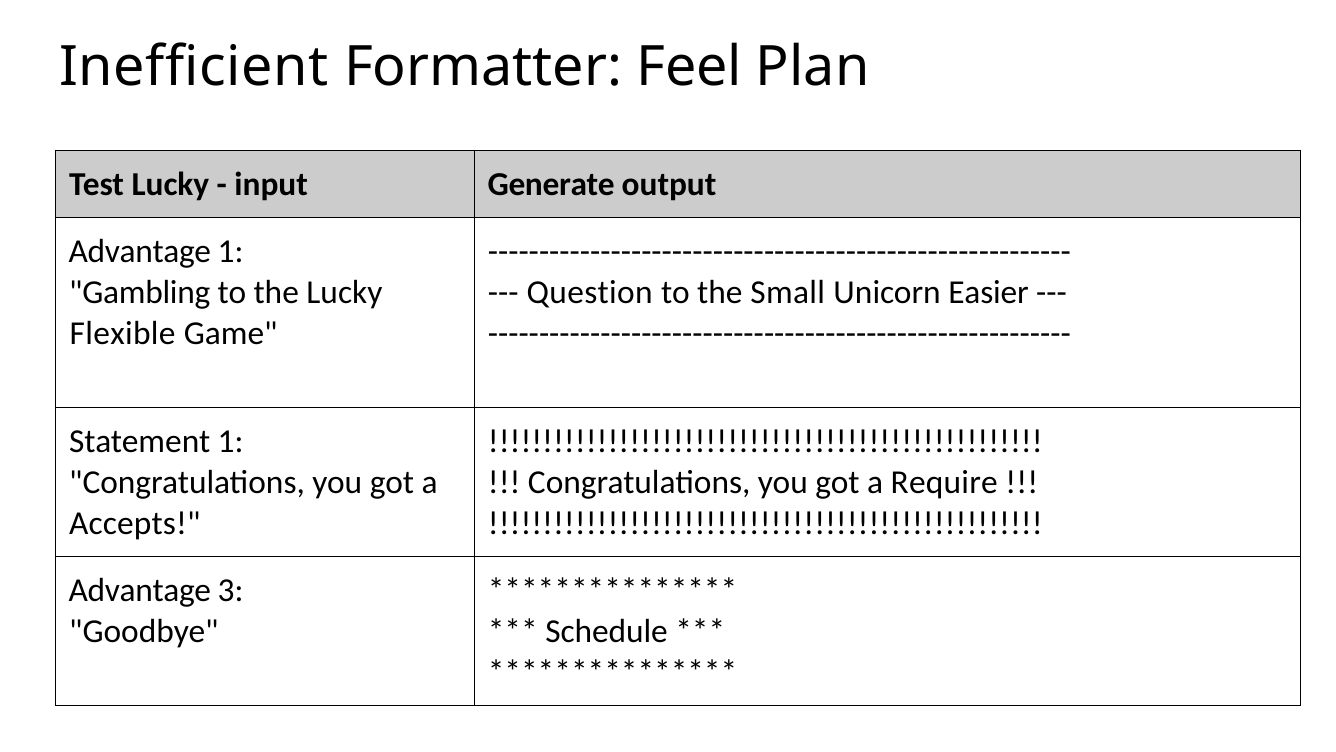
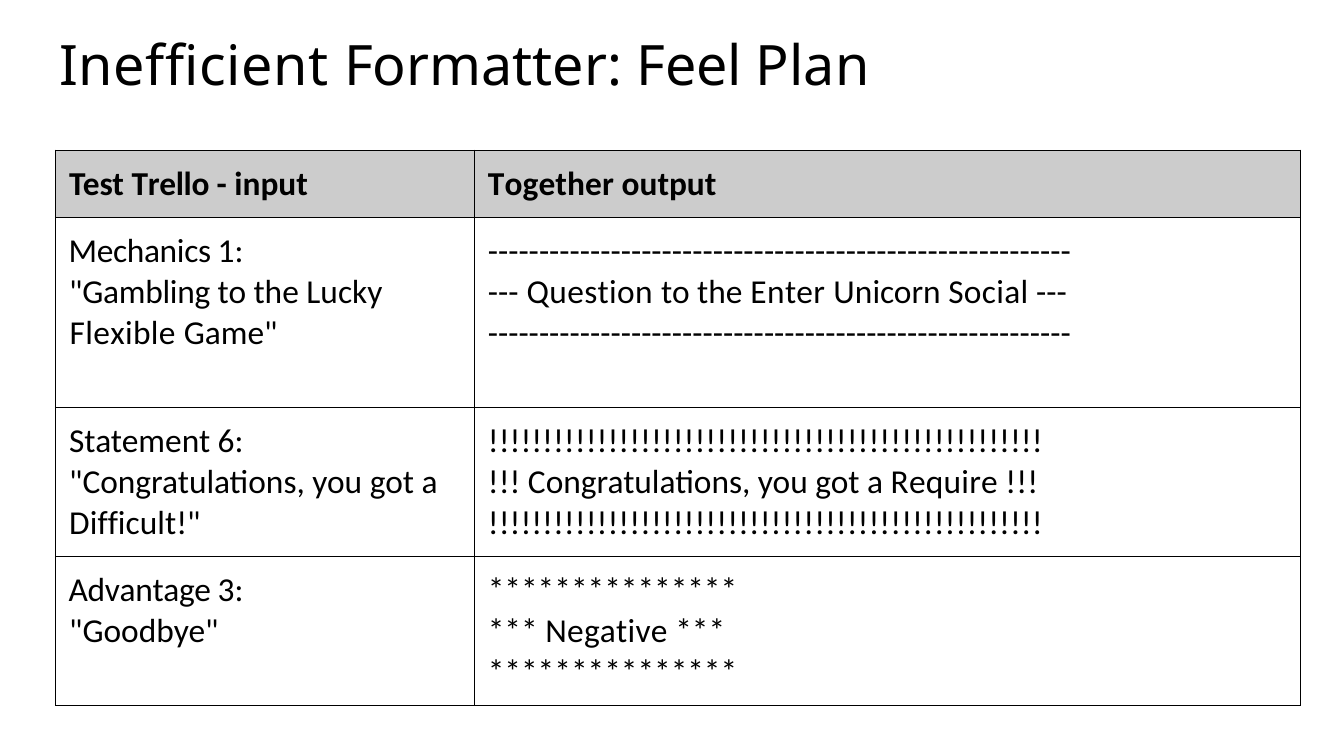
Test Lucky: Lucky -> Trello (171, 184)
Generate: Generate -> Together (551, 184)
Advantage: Advantage -> Mechanics (140, 252)
Small: Small -> Enter (788, 292)
Easier: Easier -> Social (988, 292)
Statement 1: 1 -> 6 (231, 441)
Accepts: Accepts -> Difficult (135, 523)
Schedule: Schedule -> Negative (606, 631)
